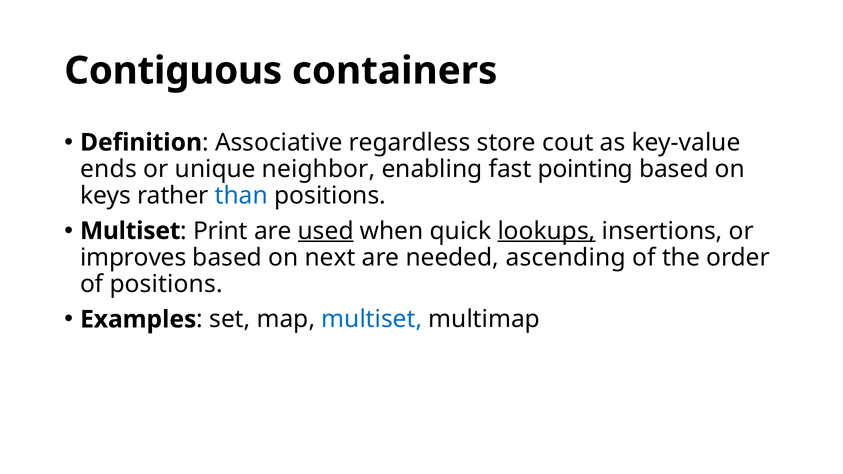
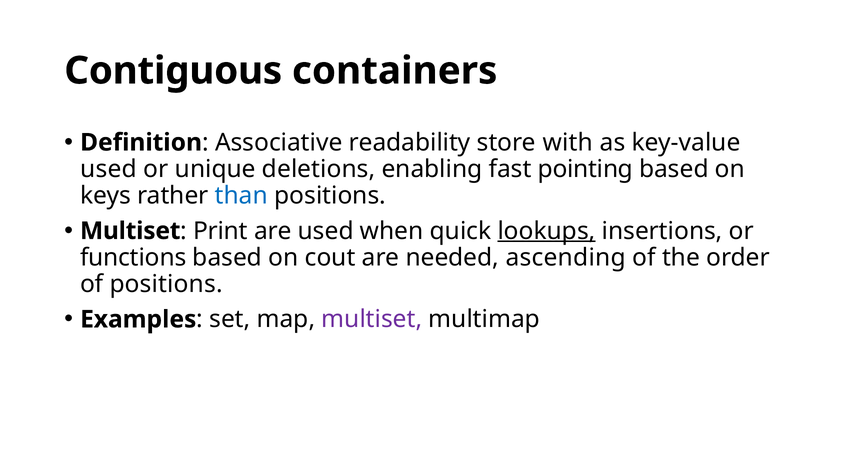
regardless: regardless -> readability (410, 143)
cout: cout -> with (568, 143)
ends: ends -> used (108, 169)
neighbor: neighbor -> deletions (319, 169)
used underline: present -> none (326, 231)
improves: improves -> functions (133, 258)
next: next -> cout (330, 258)
multiset colour: blue -> purple (372, 319)
